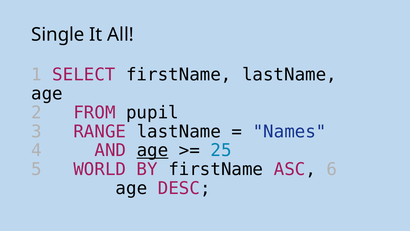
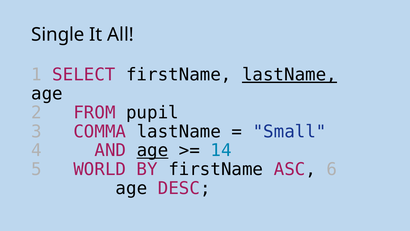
lastName underline: none -> present (289, 75)
RANGE: RANGE -> COMMA (100, 131)
Names: Names -> Small (290, 131)
25: 25 -> 14 (221, 150)
